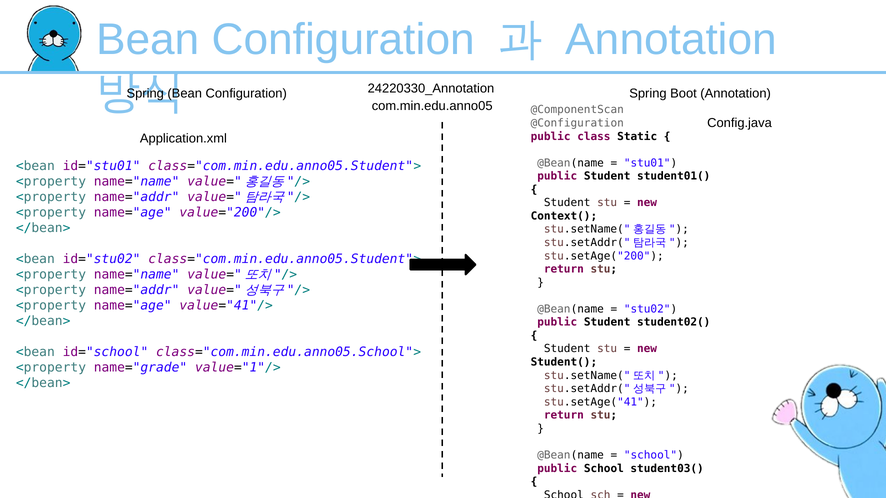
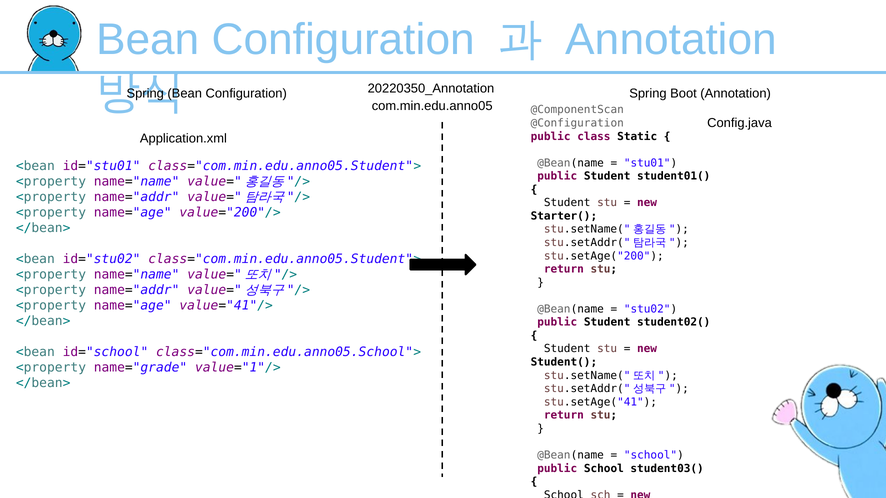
24220330_Annotation: 24220330_Annotation -> 20220350_Annotation (431, 89)
Context(: Context( -> Starter( (564, 216)
